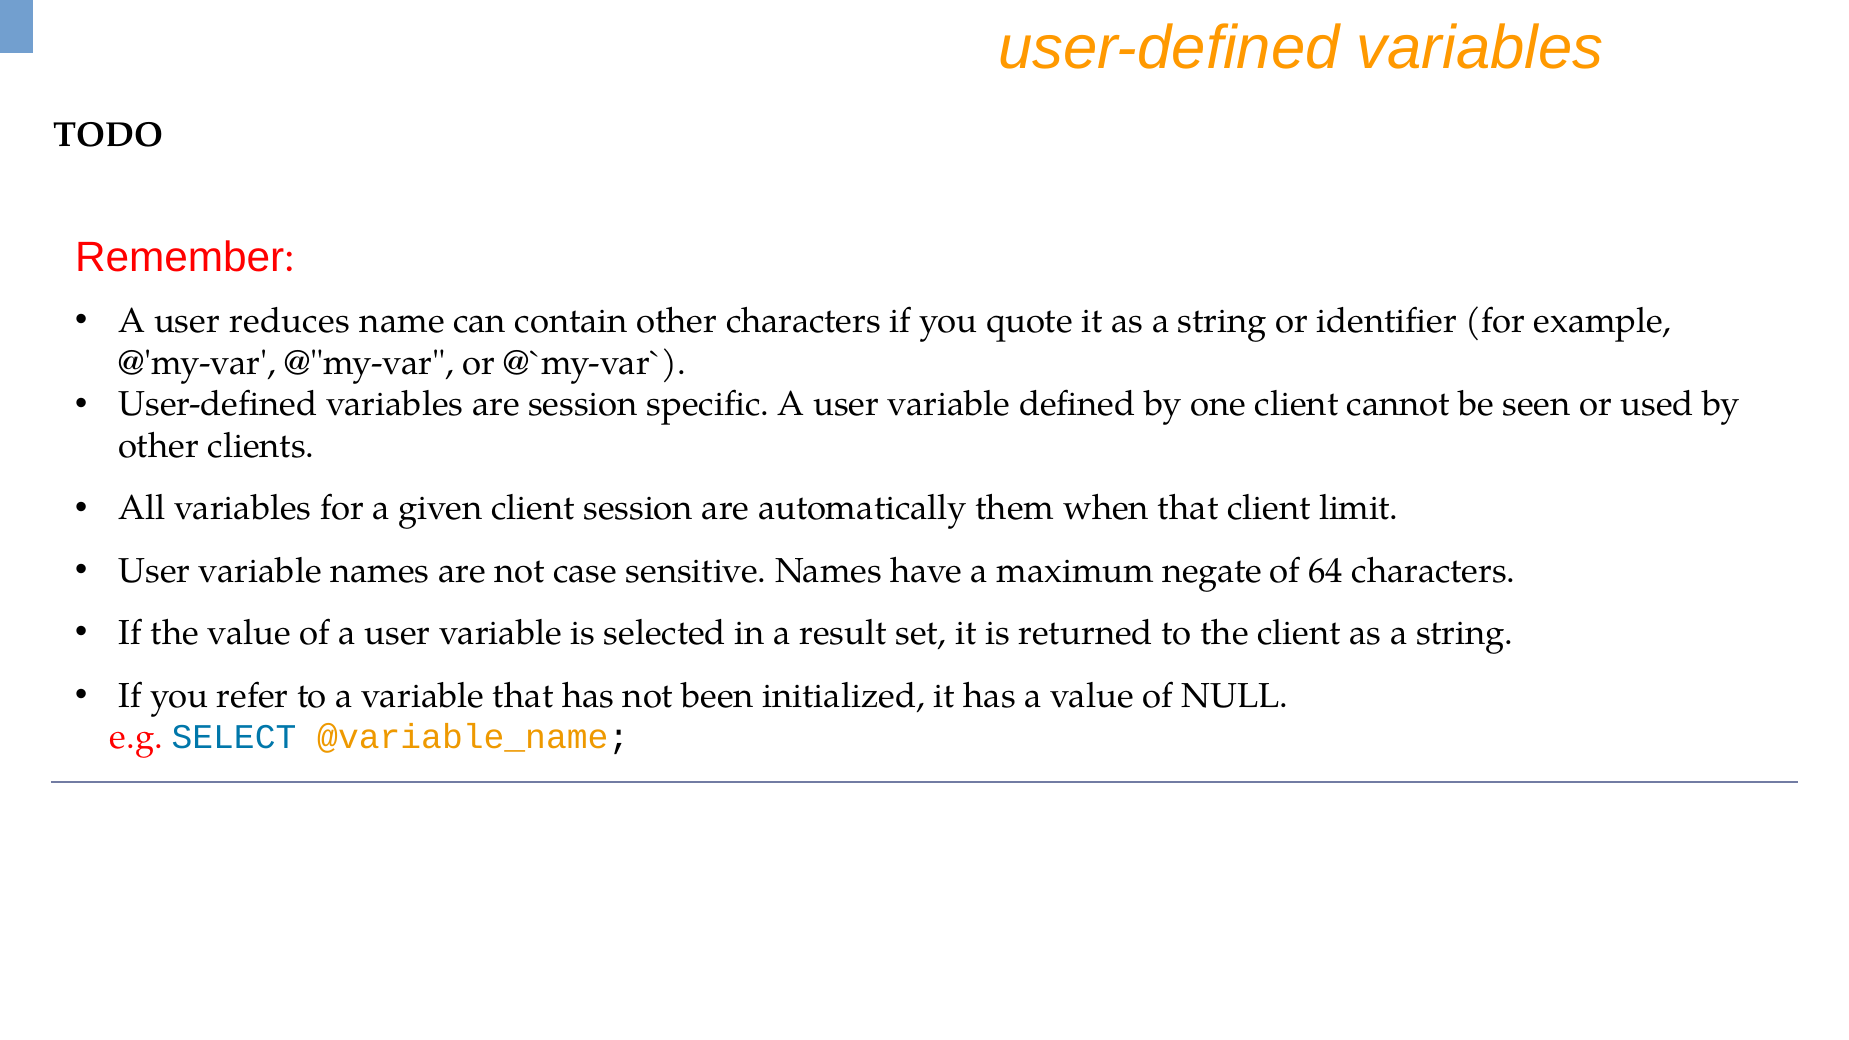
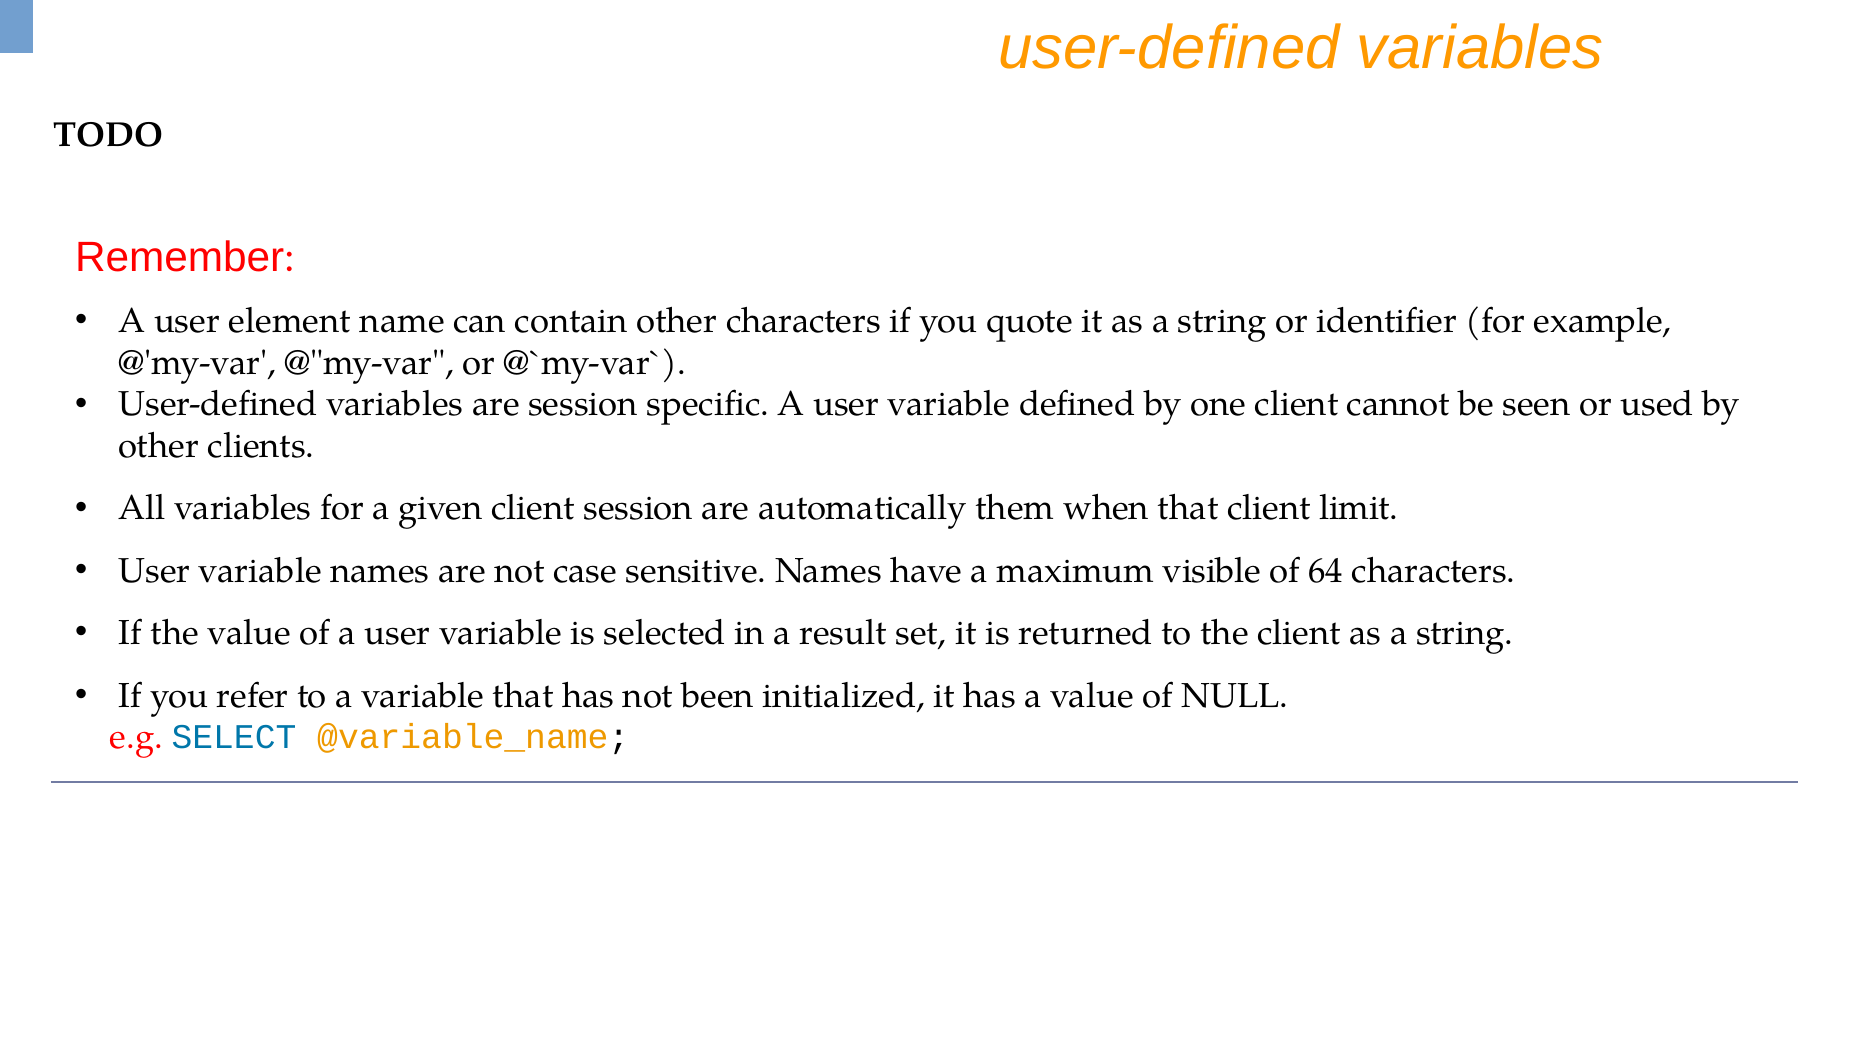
reduces: reduces -> element (290, 321)
negate: negate -> visible (1212, 571)
